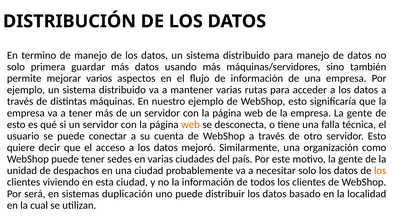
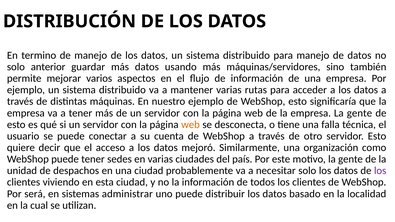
primera: primera -> anterior (48, 67)
los colour: orange -> purple (380, 171)
duplicación: duplicación -> administrar (127, 194)
